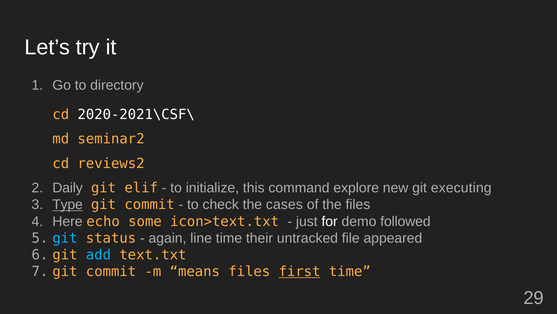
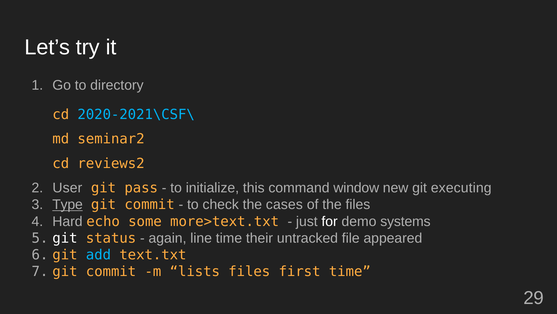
2020-2021\CSF\ colour: white -> light blue (136, 114)
Daily: Daily -> User (67, 188)
elif: elif -> pass (141, 188)
explore: explore -> window (356, 188)
Here: Here -> Hard (67, 221)
icon>text.txt: icon>text.txt -> more>text.txt (225, 221)
followed: followed -> systems (405, 221)
git colour: light blue -> white (65, 238)
means: means -> lists (195, 271)
first underline: present -> none (300, 271)
